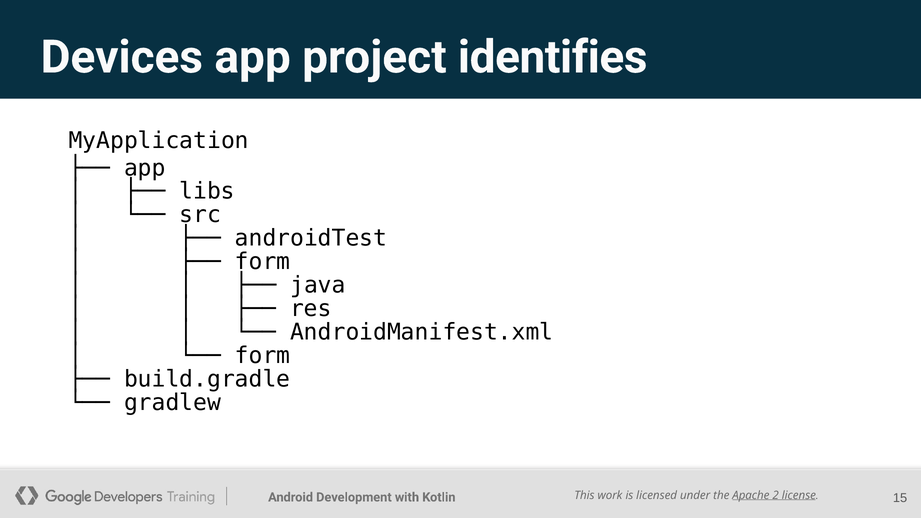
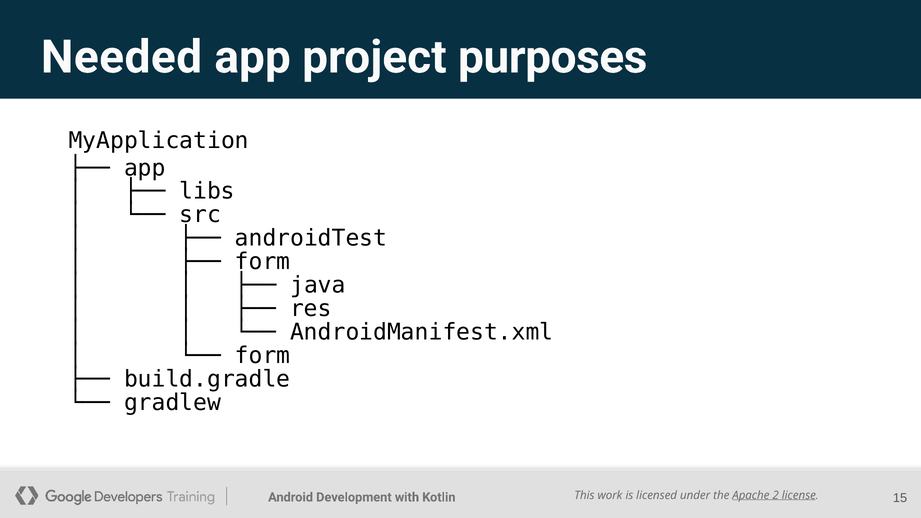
Devices: Devices -> Needed (122, 57)
identifies: identifies -> purposes (553, 57)
